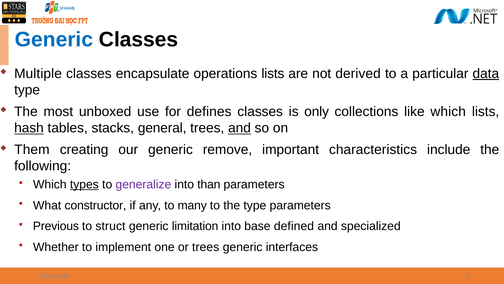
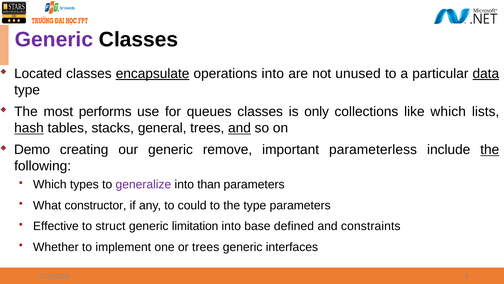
Generic colour: blue -> purple (54, 40)
Multiple: Multiple -> Located (38, 73)
encapsulate underline: none -> present (153, 73)
operations lists: lists -> into (273, 73)
derived: derived -> unused (358, 73)
unboxed: unboxed -> performs (105, 111)
defines: defines -> queues (209, 111)
Them: Them -> Demo (32, 149)
characteristics: characteristics -> parameterless (373, 149)
the underline: none -> present (490, 149)
types underline: present -> none (84, 184)
many: many -> could (192, 205)
Previous: Previous -> Effective (56, 226)
specialized: specialized -> constraints (371, 226)
